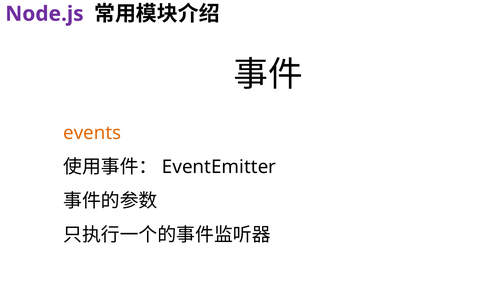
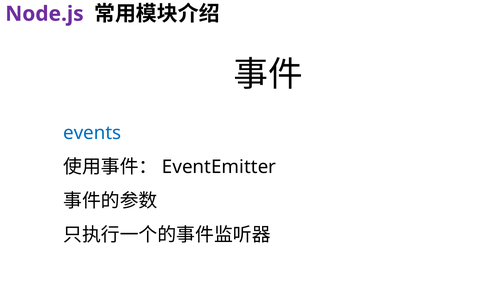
events colour: orange -> blue (92, 133)
